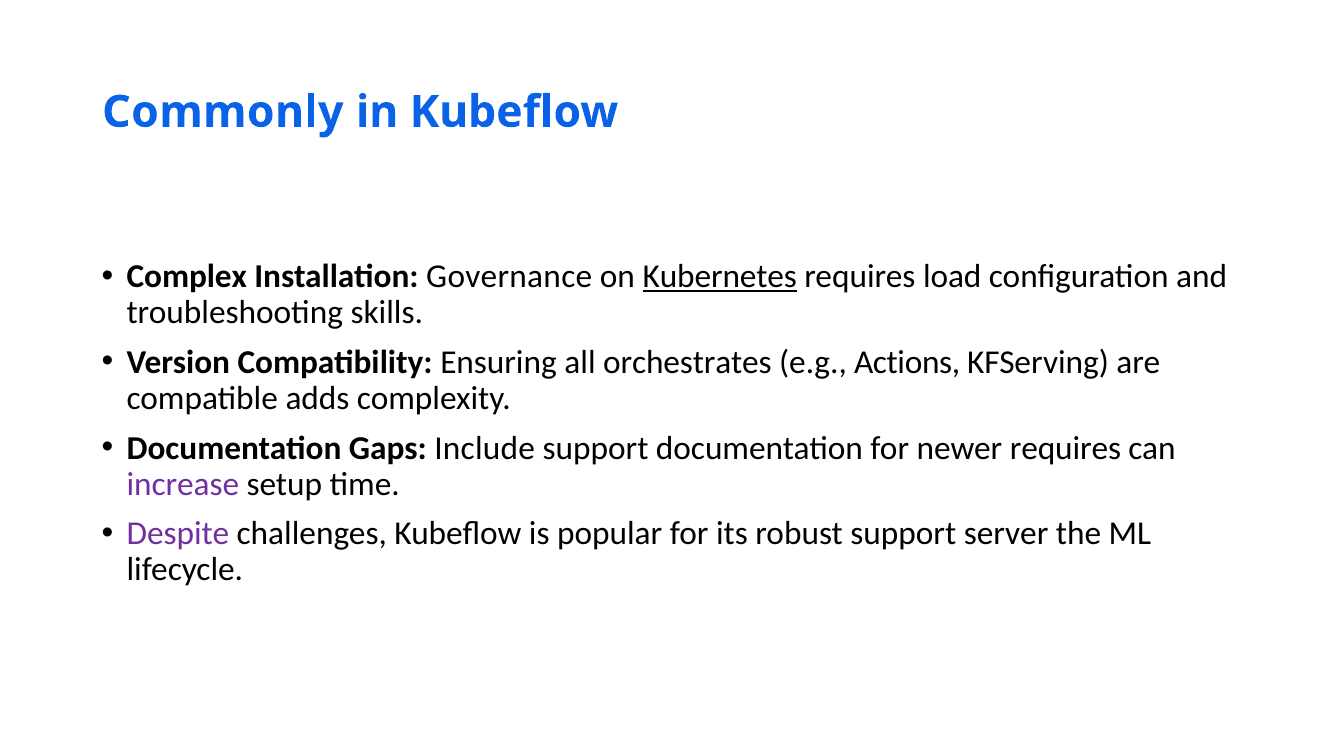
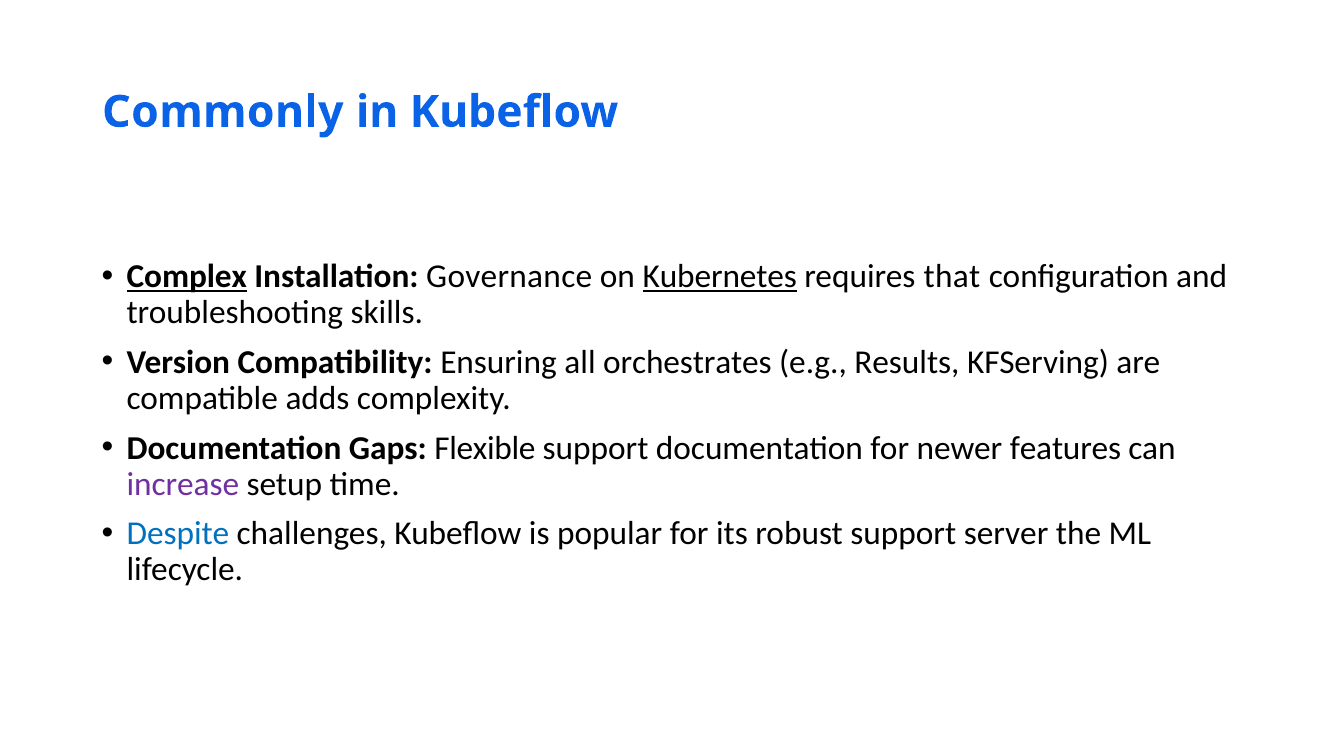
Complex underline: none -> present (187, 276)
load: load -> that (952, 276)
Actions: Actions -> Results (907, 362)
Include: Include -> Flexible (485, 448)
newer requires: requires -> features (1065, 448)
Despite colour: purple -> blue (178, 534)
